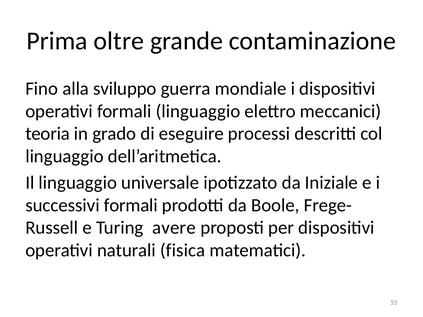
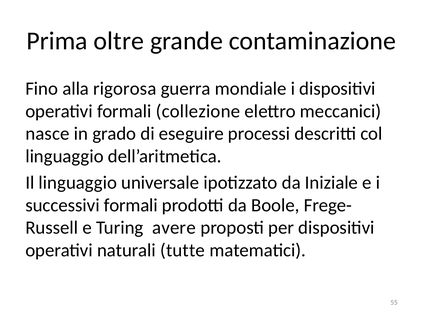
sviluppo: sviluppo -> rigorosa (125, 89)
formali linguaggio: linguaggio -> collezione (198, 111)
teoria: teoria -> nasce (47, 134)
fisica: fisica -> tutte (183, 250)
